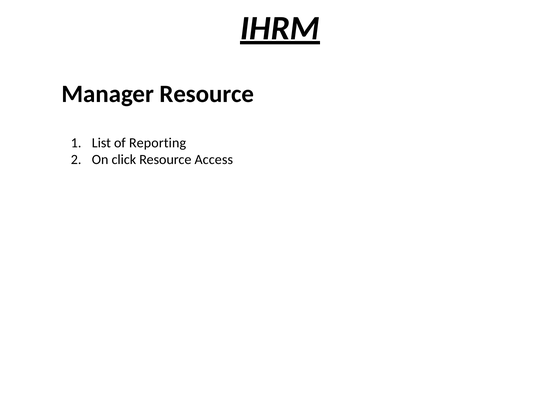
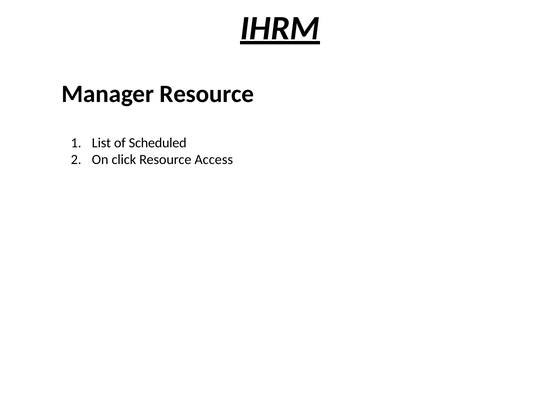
Reporting: Reporting -> Scheduled (158, 143)
